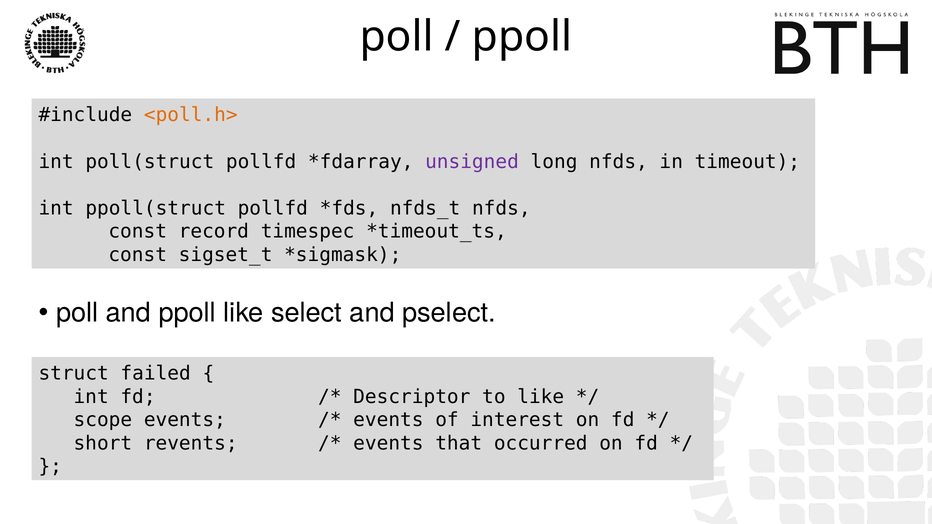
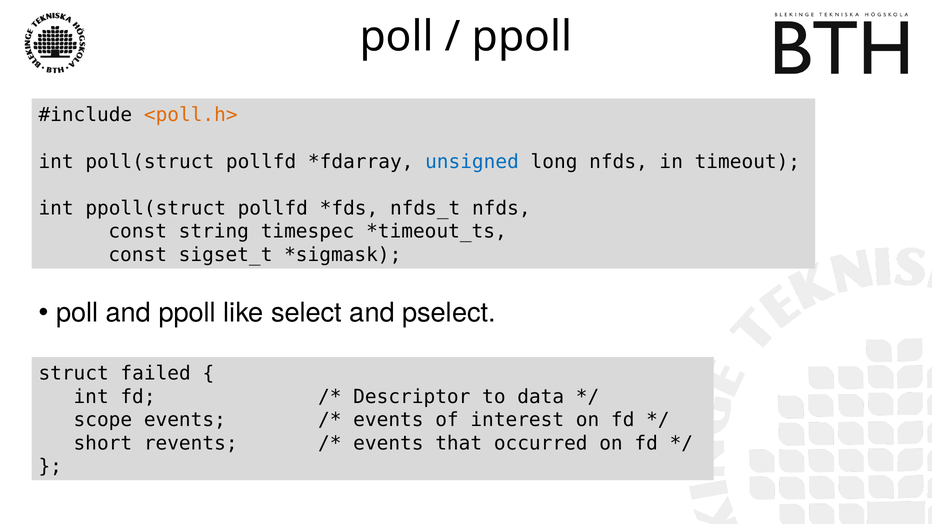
unsigned colour: purple -> blue (472, 162)
record: record -> string (214, 232)
to like: like -> data (541, 397)
